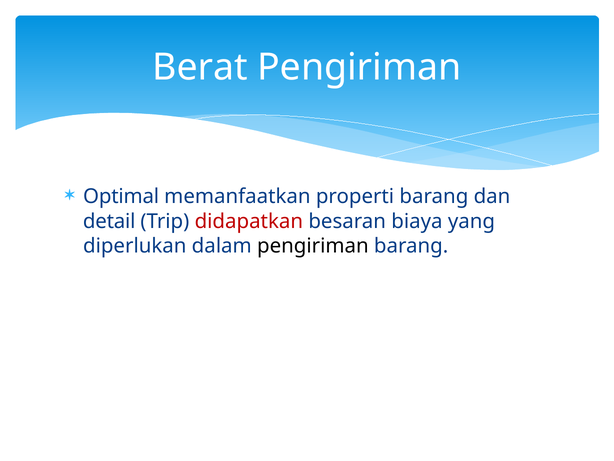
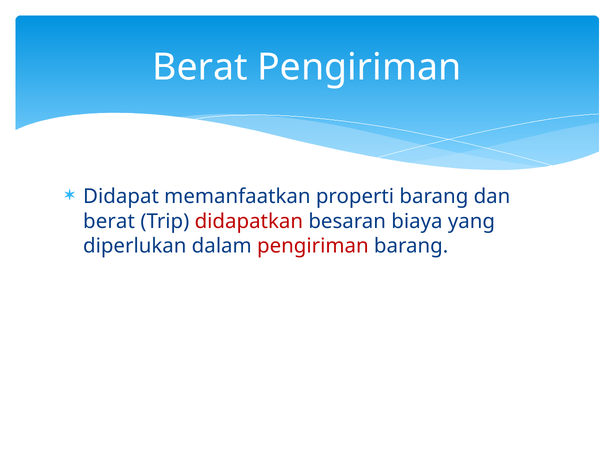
Optimal: Optimal -> Didapat (121, 196)
detail: detail -> berat (109, 221)
pengiriman colour: black -> red (313, 246)
